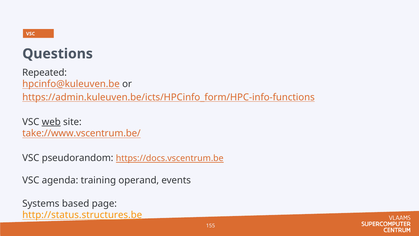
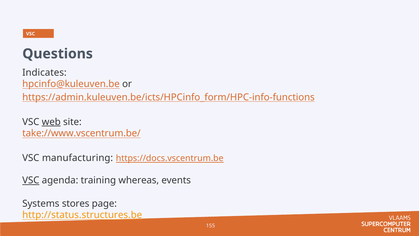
Repeated: Repeated -> Indicates (44, 72)
pseudorandom: pseudorandom -> manufacturing (78, 158)
VSC underline: none -> present (31, 180)
operand: operand -> whereas (139, 180)
based: based -> stores (76, 203)
